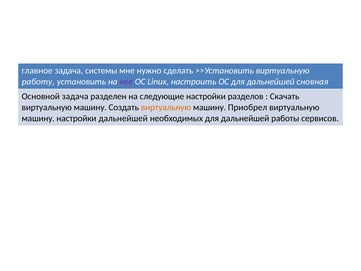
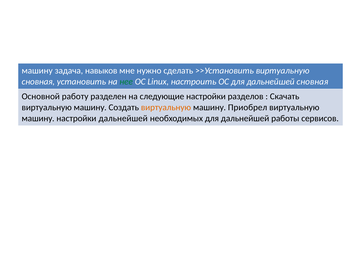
главное: главное -> машину (37, 71)
системы: системы -> навыков (101, 71)
работу: работу -> сновная (38, 82)
нее colour: purple -> green (126, 82)
Основной задача: задача -> работу (75, 96)
